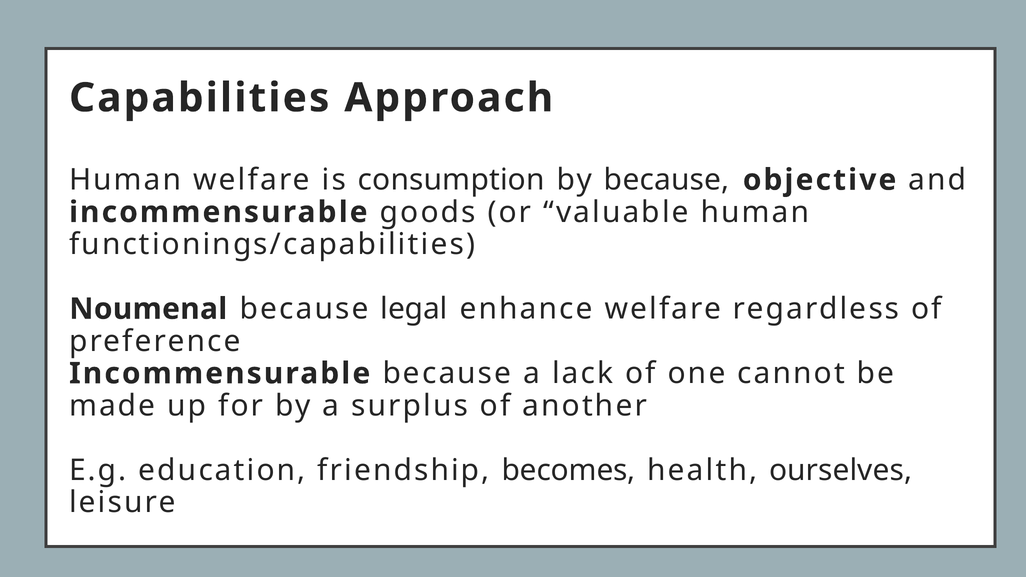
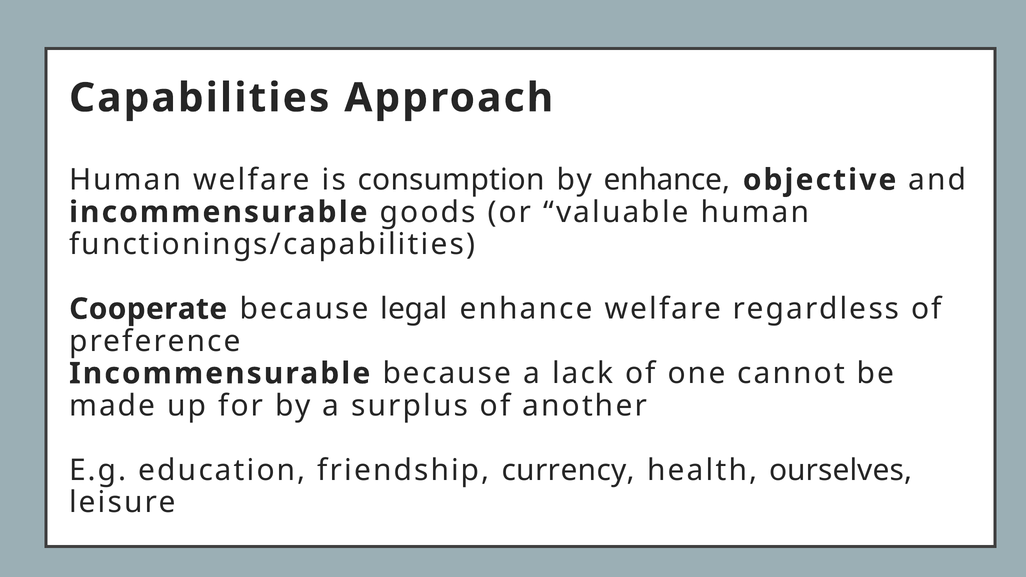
by because: because -> enhance (667, 180)
Noumenal: Noumenal -> Cooperate (148, 309)
becomes: becomes -> currency (568, 470)
